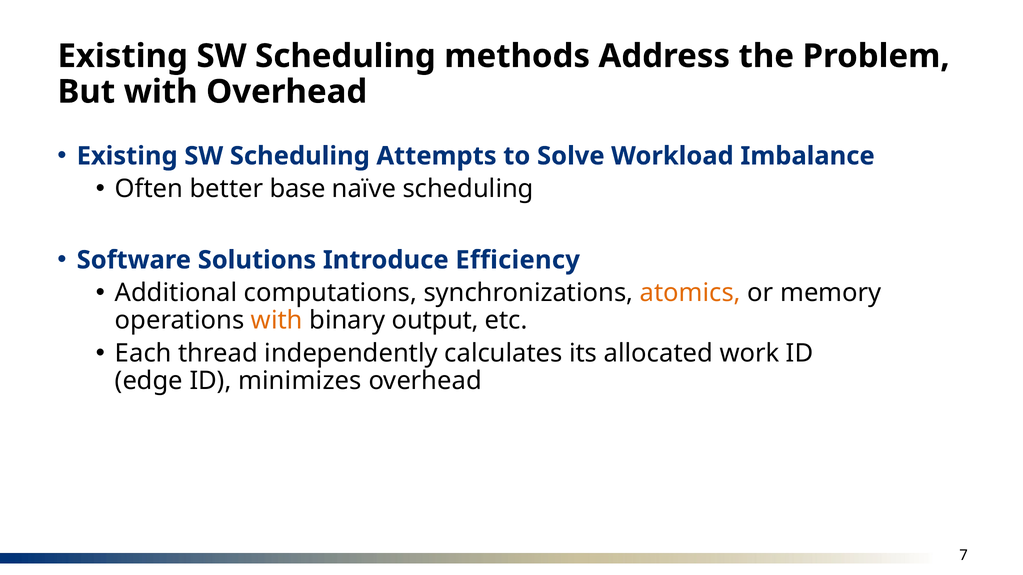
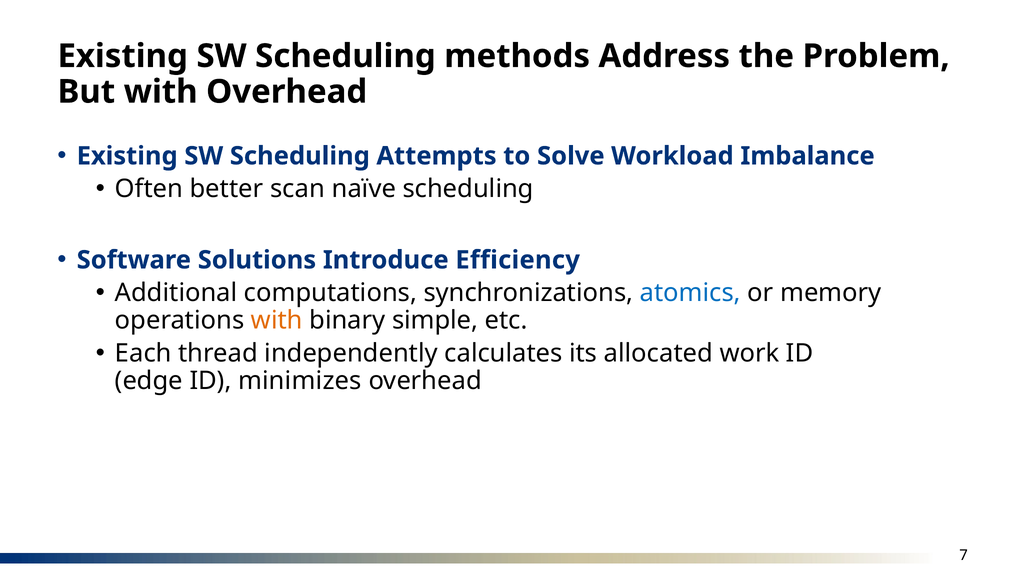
base: base -> scan (298, 189)
atomics colour: orange -> blue (690, 293)
output: output -> simple (435, 321)
